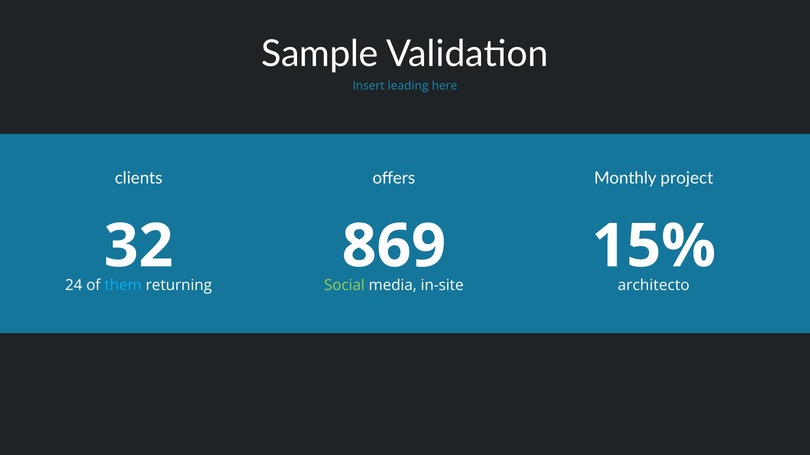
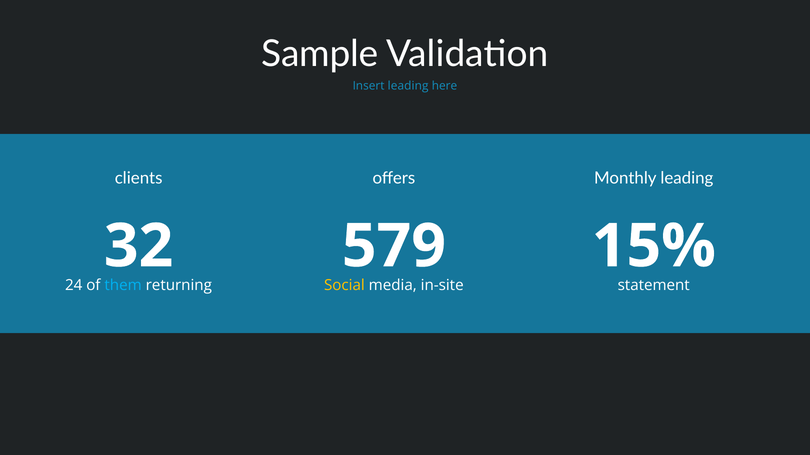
Monthly project: project -> leading (687, 179)
869: 869 -> 579 (394, 247)
Social colour: light green -> yellow (344, 285)
architecto: architecto -> statement (654, 285)
